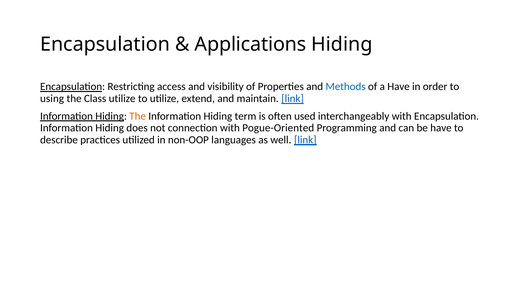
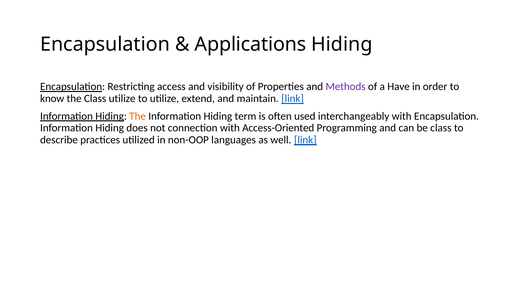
Methods colour: blue -> purple (346, 87)
using: using -> know (52, 99)
Pogue-Oriented: Pogue-Oriented -> Access-Oriented (278, 128)
be have: have -> class (441, 128)
